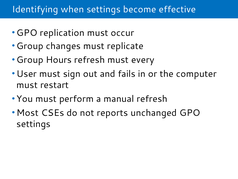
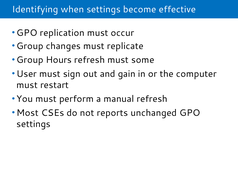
every: every -> some (143, 60)
fails: fails -> gain (127, 74)
